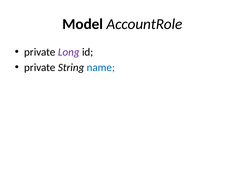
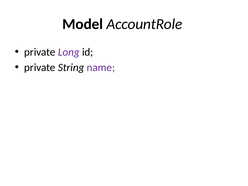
name colour: blue -> purple (101, 67)
